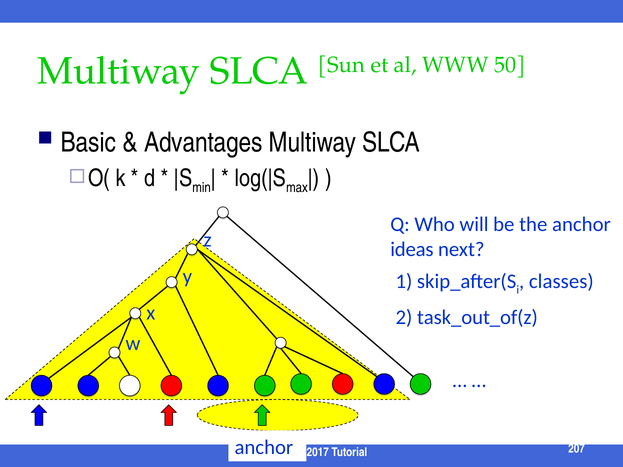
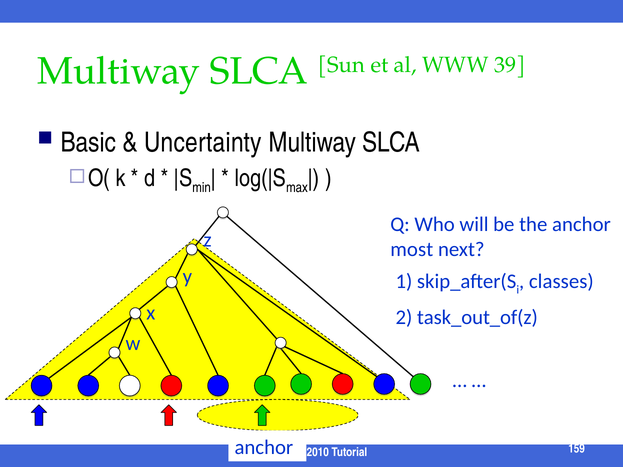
50: 50 -> 39 (510, 65)
Advantages: Advantages -> Uncertainty (203, 142)
ideas: ideas -> most (412, 250)
2017: 2017 -> 2010 (318, 453)
207: 207 -> 159 (577, 449)
